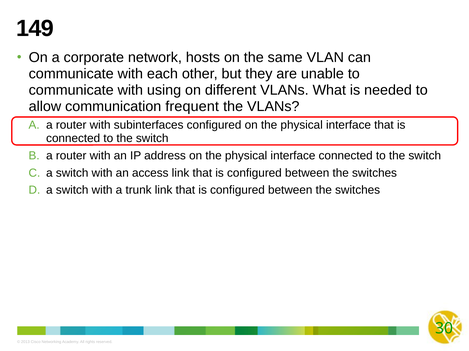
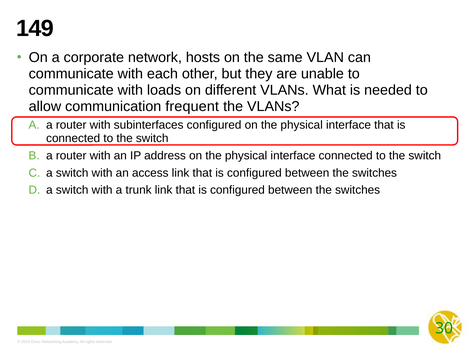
using: using -> loads (164, 90)
